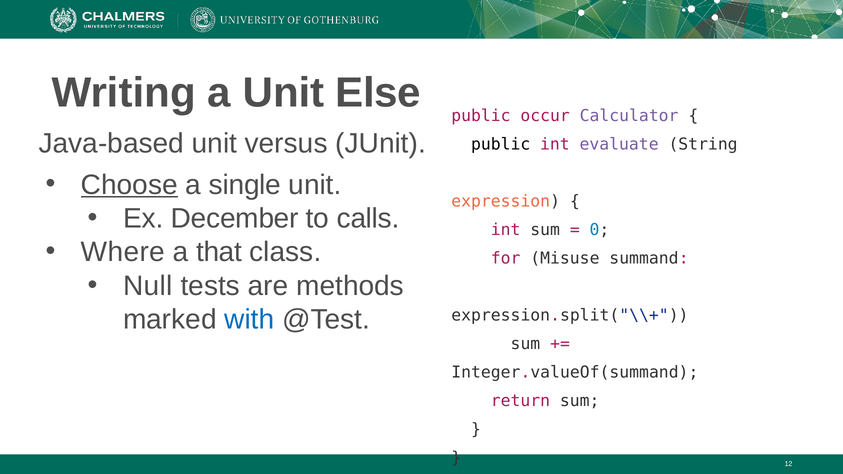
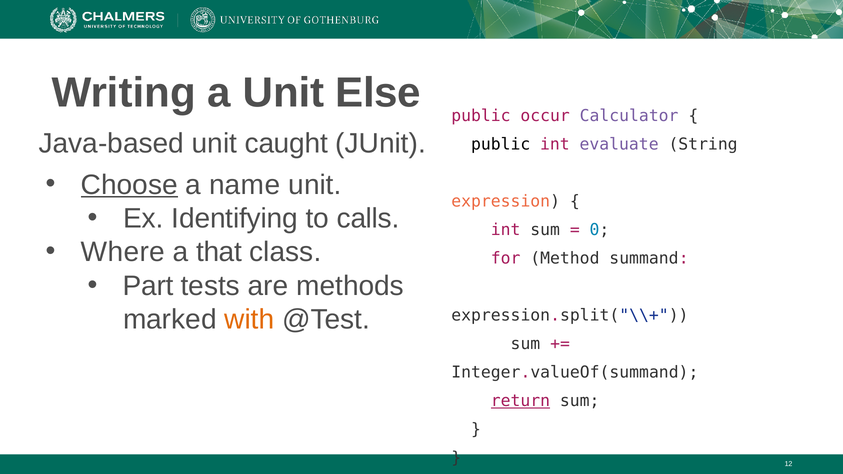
versus: versus -> caught (286, 144)
single: single -> name (245, 185)
December: December -> Identifying (235, 219)
Misuse: Misuse -> Method (565, 259)
Null: Null -> Part (148, 286)
with colour: blue -> orange (249, 320)
return underline: none -> present (520, 401)
